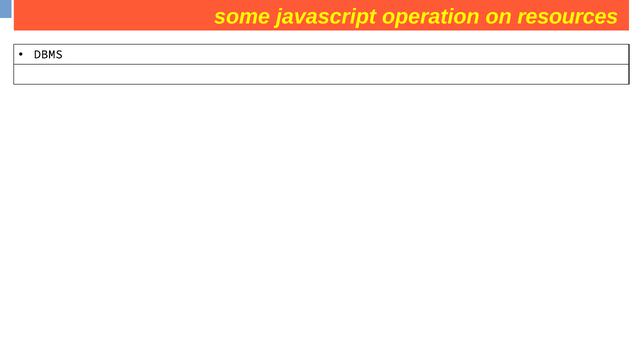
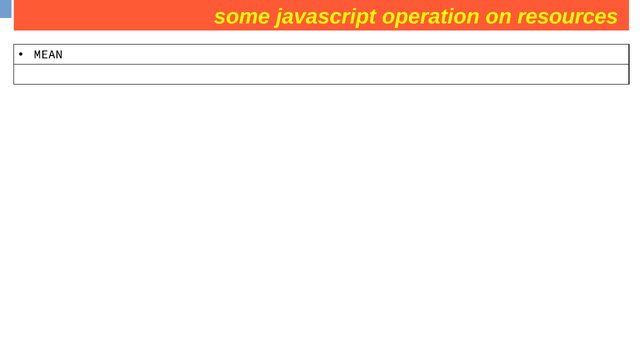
DBMS: DBMS -> MEAN (48, 54)
